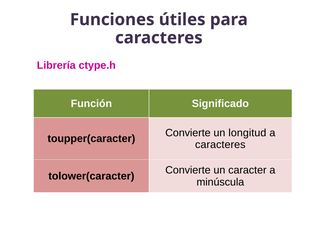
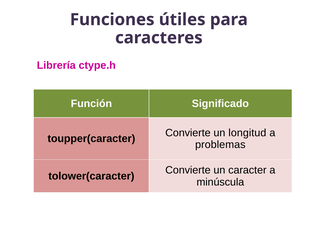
caracteres: caracteres -> problemas (220, 144)
